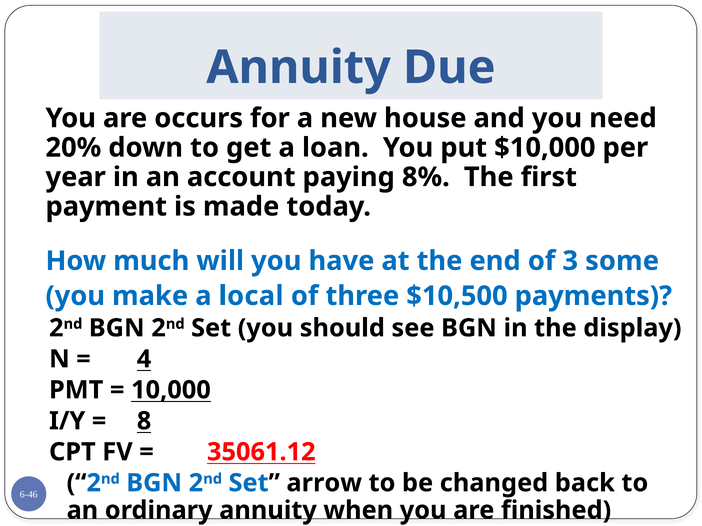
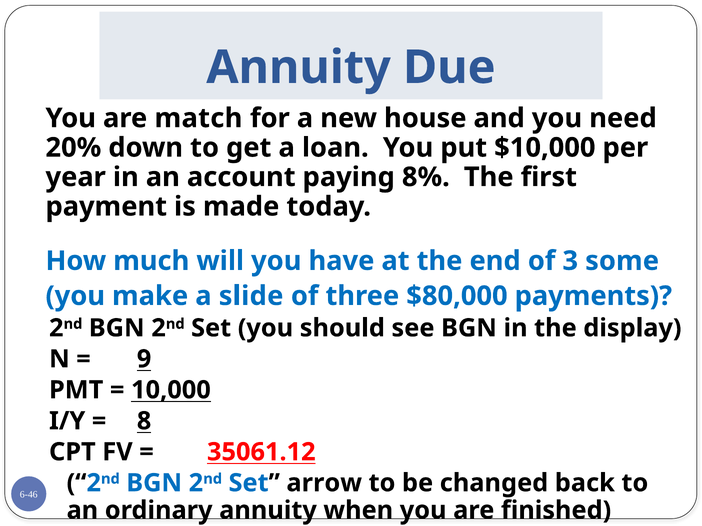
occurs: occurs -> match (199, 118)
local: local -> slide (251, 296)
$10,500: $10,500 -> $80,000 (457, 296)
4: 4 -> 9 (144, 359)
